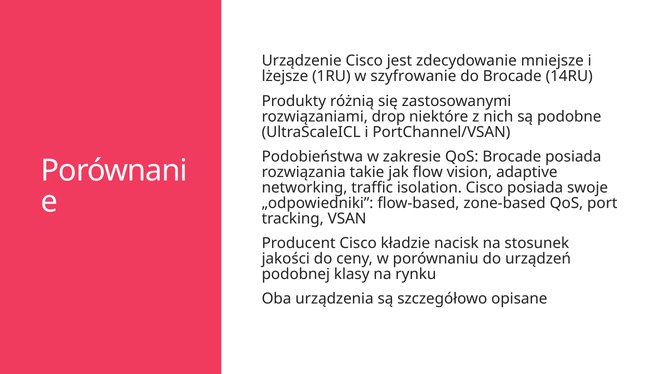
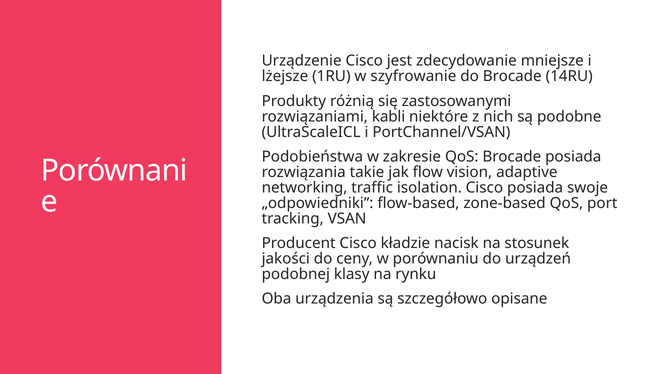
drop: drop -> kabli (389, 117)
